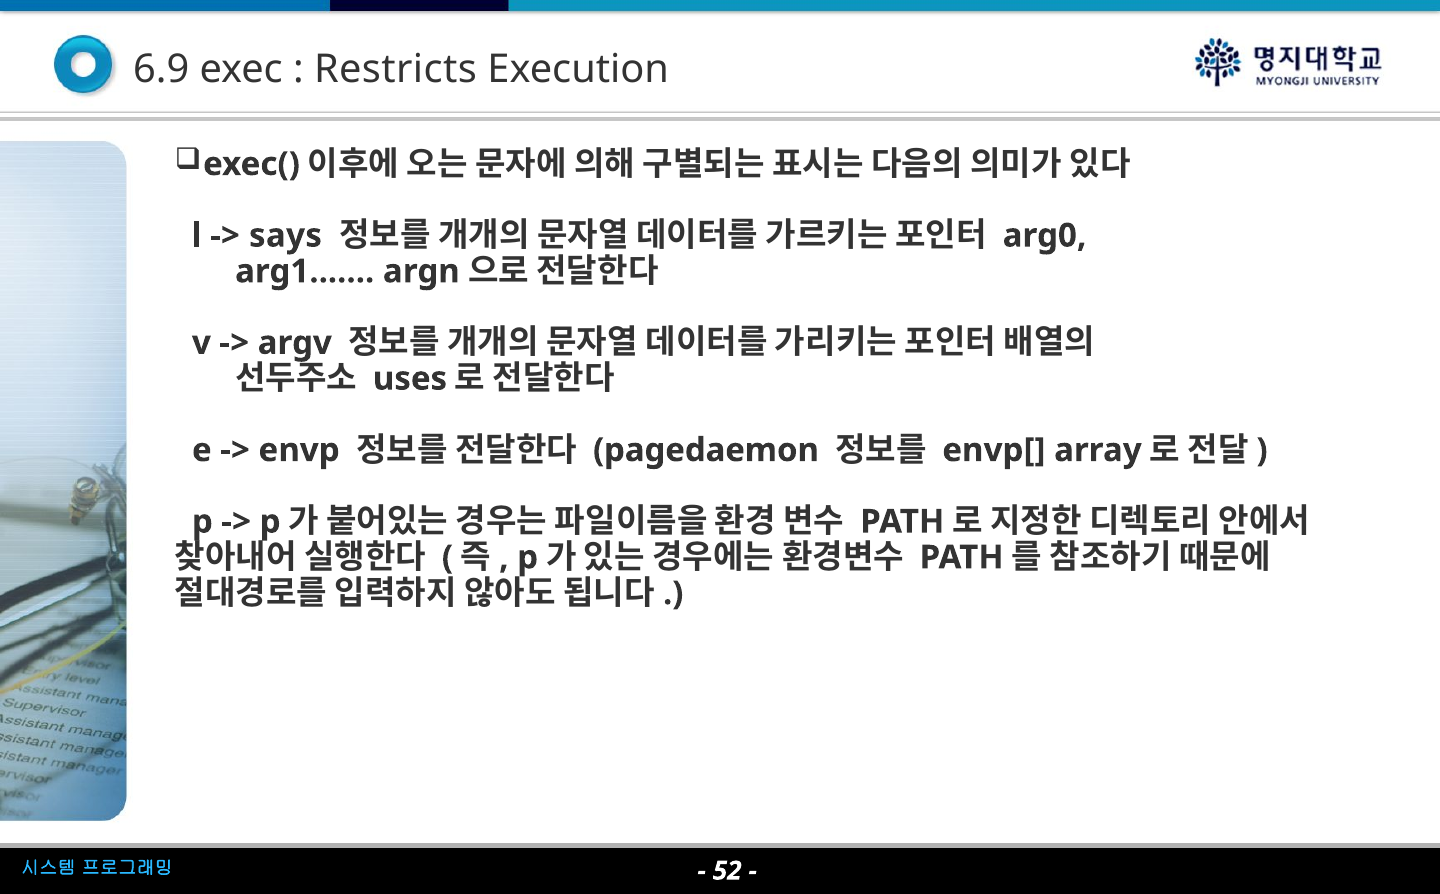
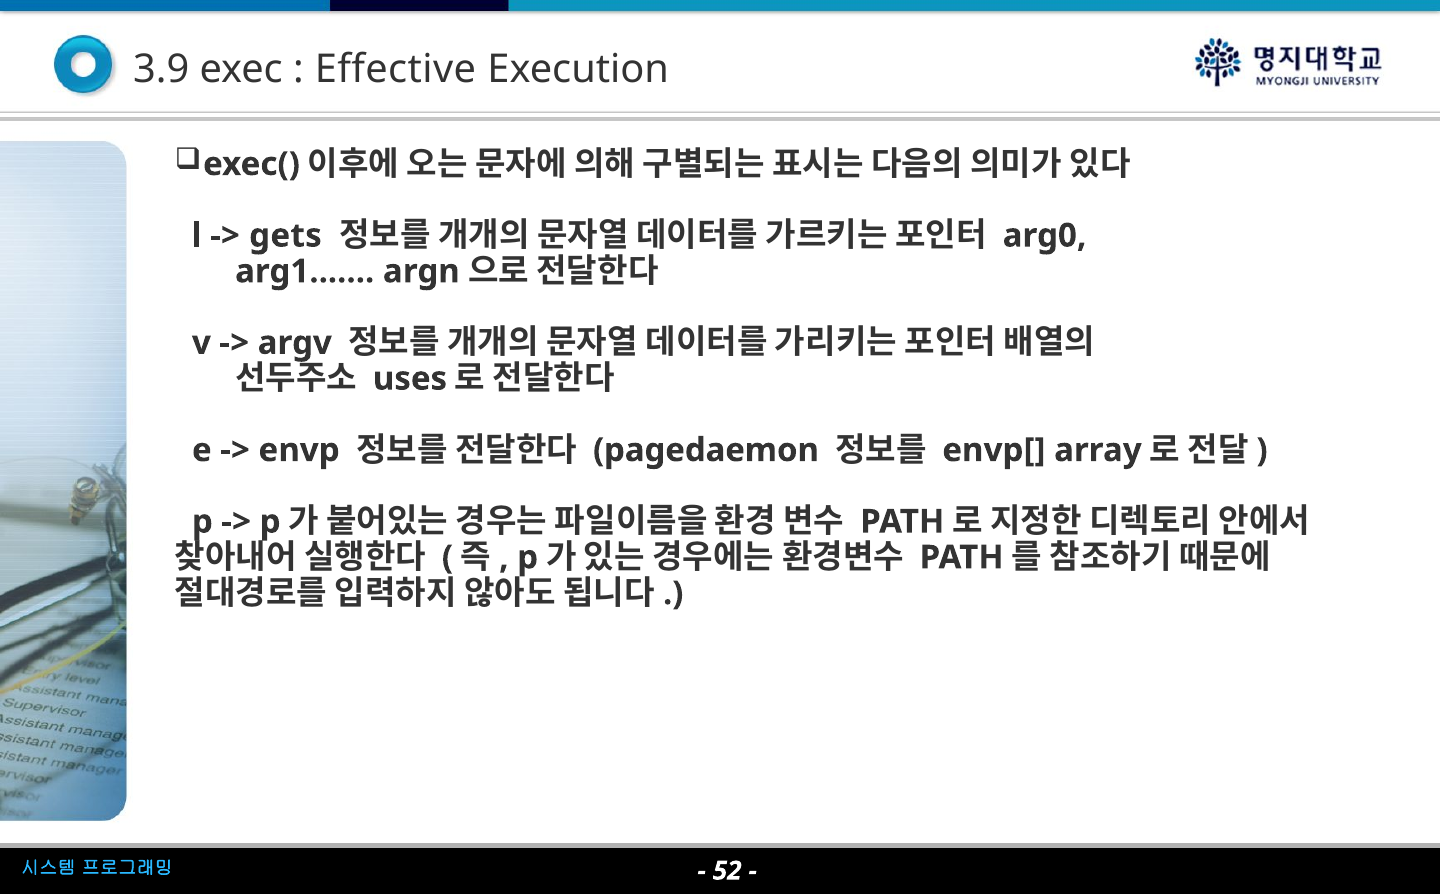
6.9: 6.9 -> 3.9 (161, 69)
Restricts: Restricts -> Effective (395, 69)
says: says -> gets (285, 236)
